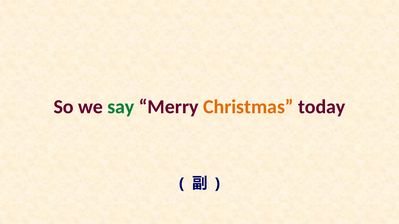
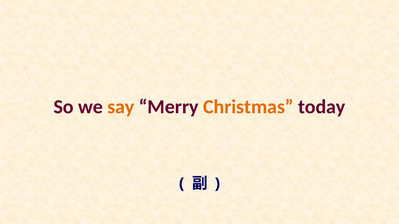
say colour: green -> orange (121, 107)
